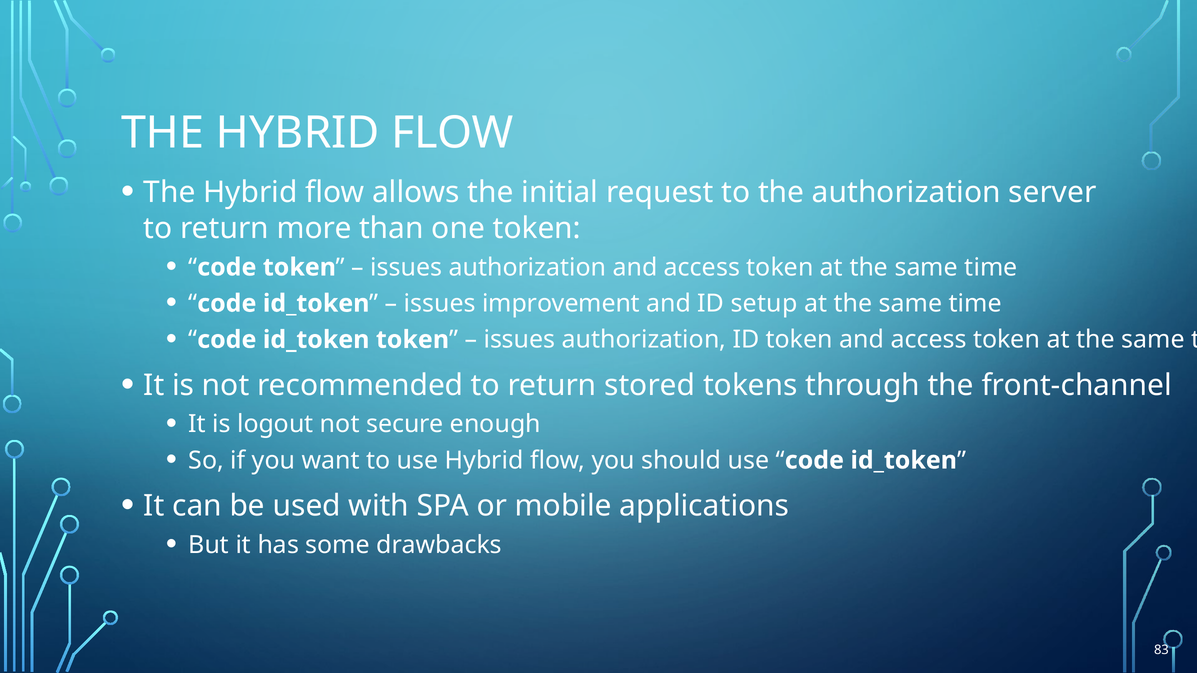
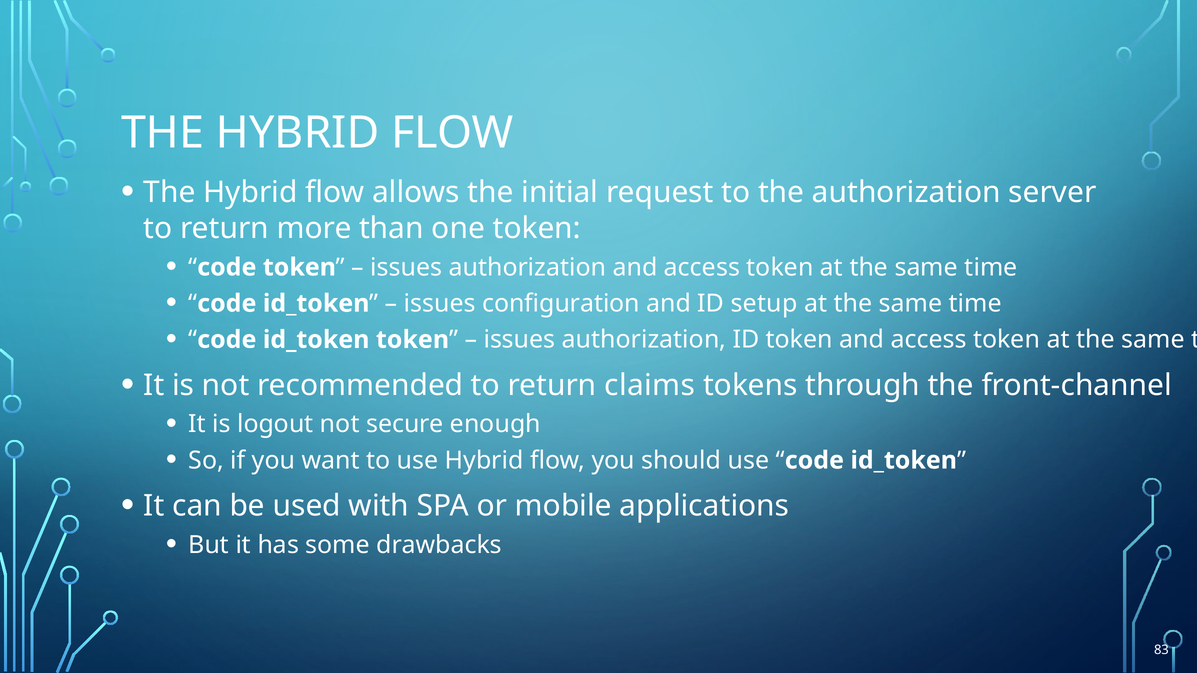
improvement: improvement -> configuration (561, 304)
stored: stored -> claims (650, 386)
